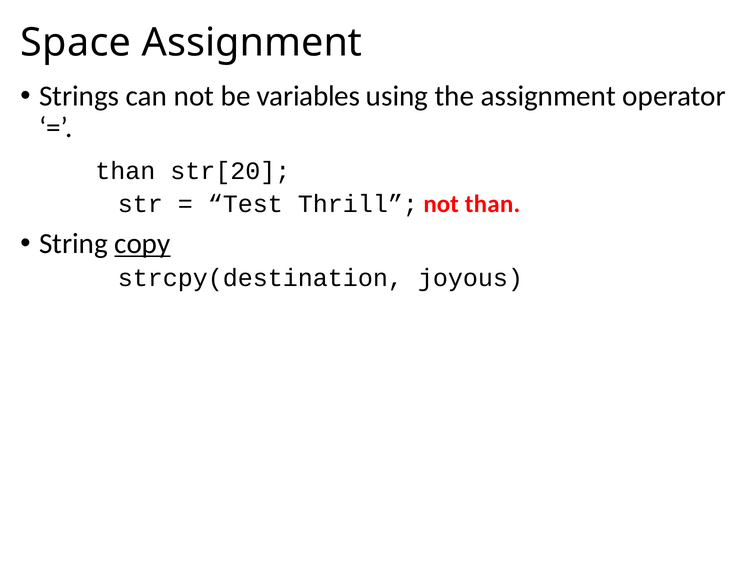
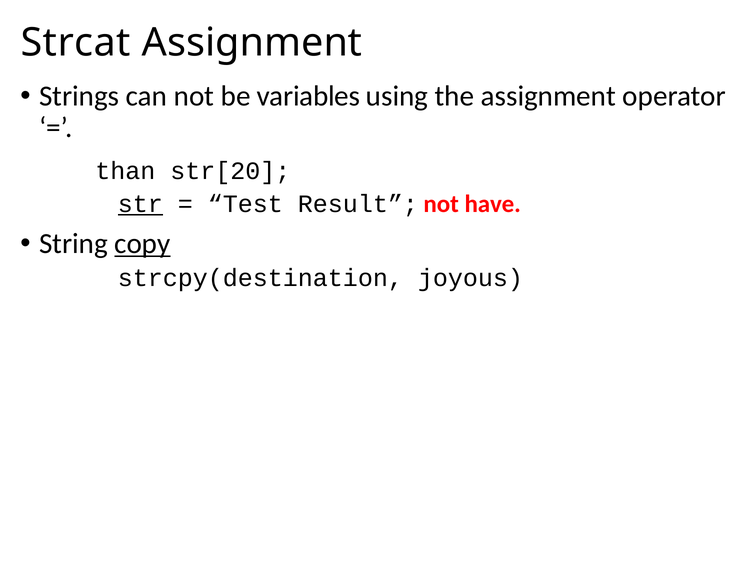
Space: Space -> Strcat (76, 43)
str underline: none -> present (140, 204)
Thrill: Thrill -> Result (358, 204)
not than: than -> have (493, 204)
